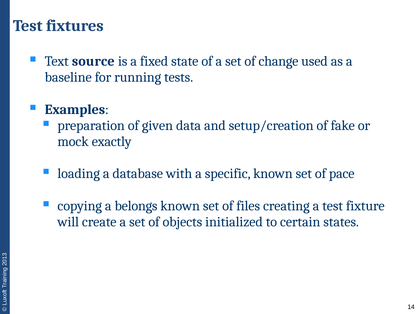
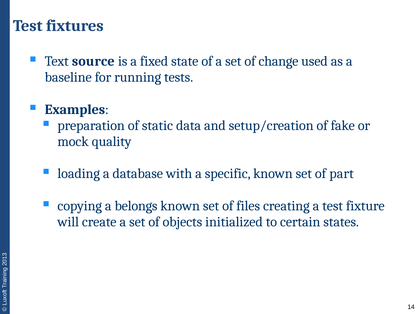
given: given -> static (157, 126)
exactly: exactly -> quality (112, 142)
pace: pace -> part (342, 174)
